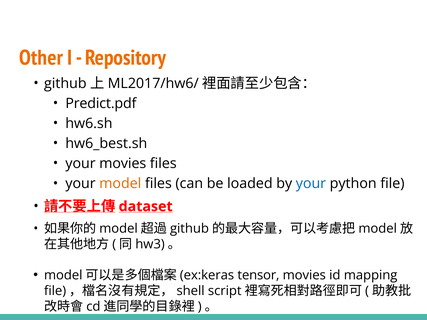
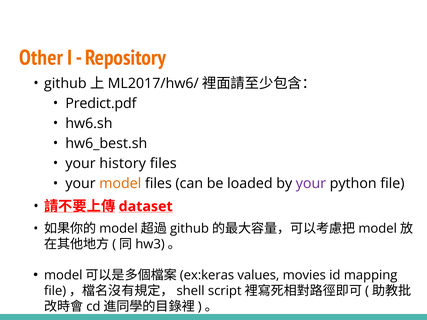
your movies: movies -> history (123, 164)
your colour: blue -> purple (311, 184)
tensor: tensor -> values (258, 276)
